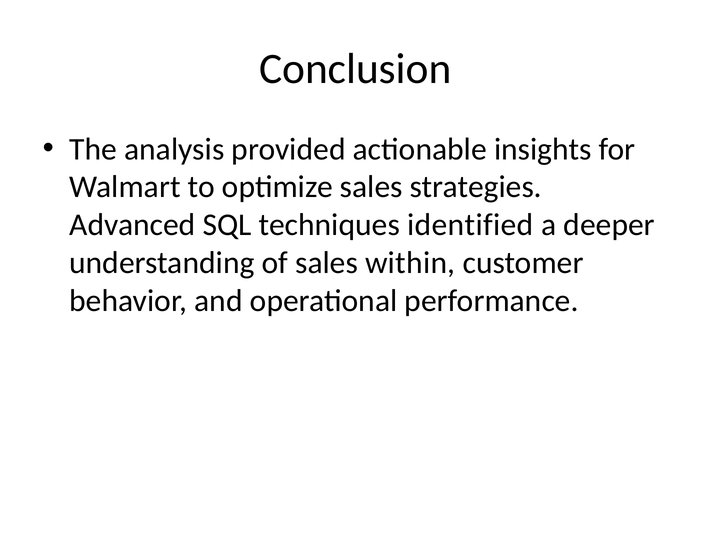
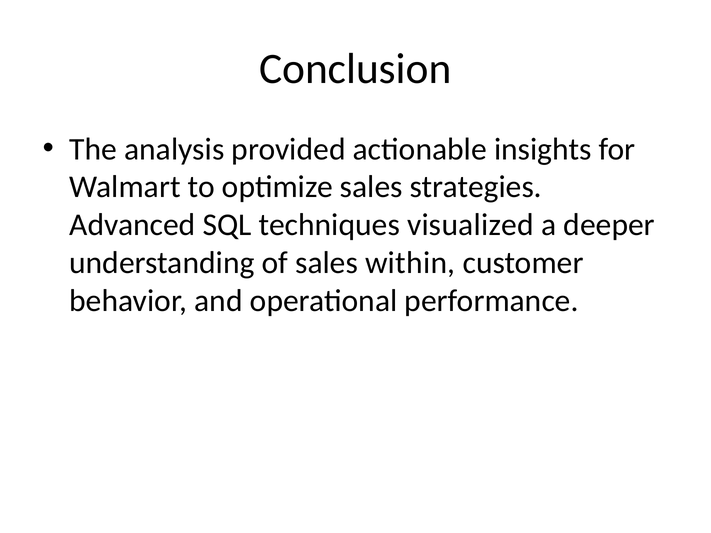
identified: identified -> visualized (470, 225)
